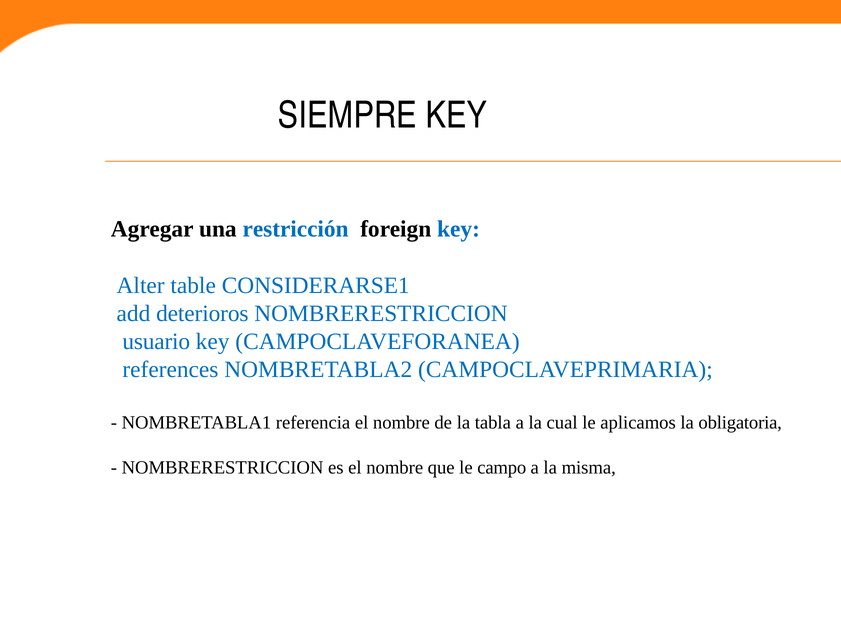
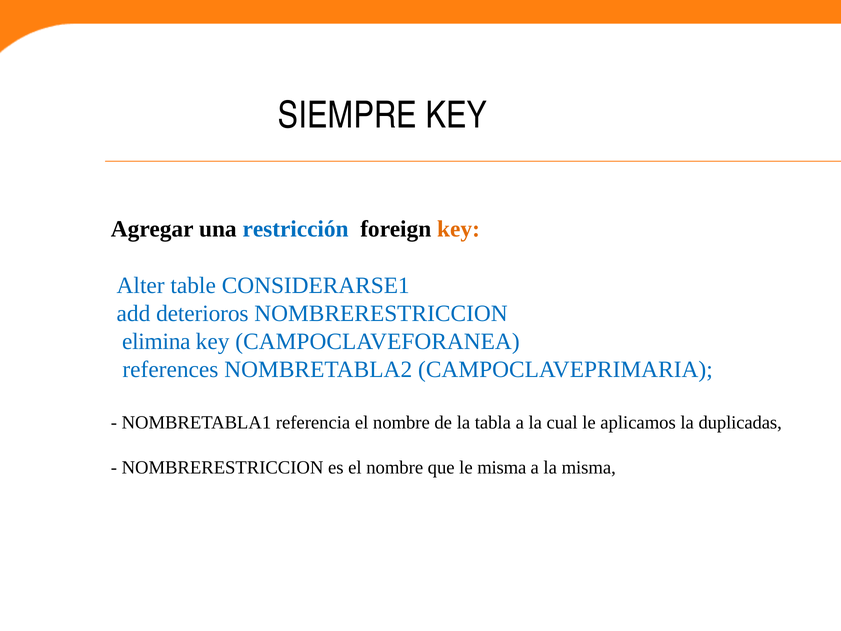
key colour: blue -> orange (459, 229)
usuario: usuario -> elimina (156, 341)
obligatoria: obligatoria -> duplicadas (740, 422)
le campo: campo -> misma (502, 467)
